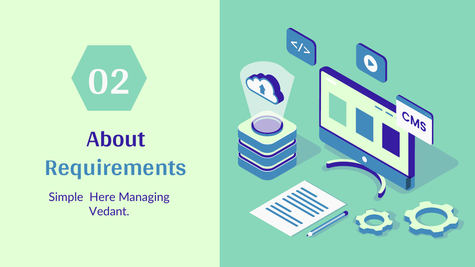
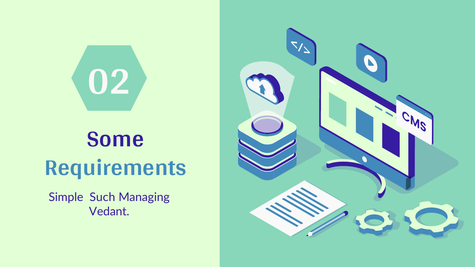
About: About -> Some (115, 139)
Here: Here -> Such (102, 197)
